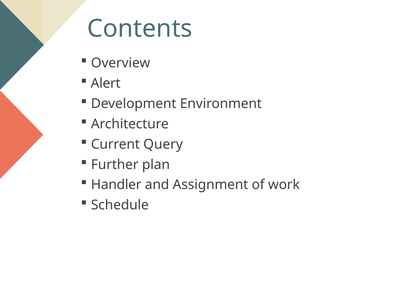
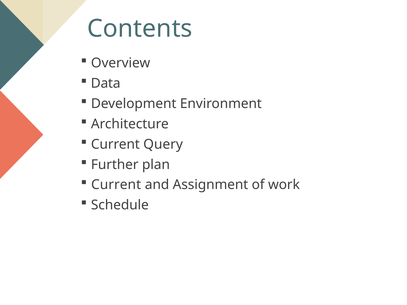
Alert: Alert -> Data (106, 83)
Handler: Handler -> Current (116, 185)
